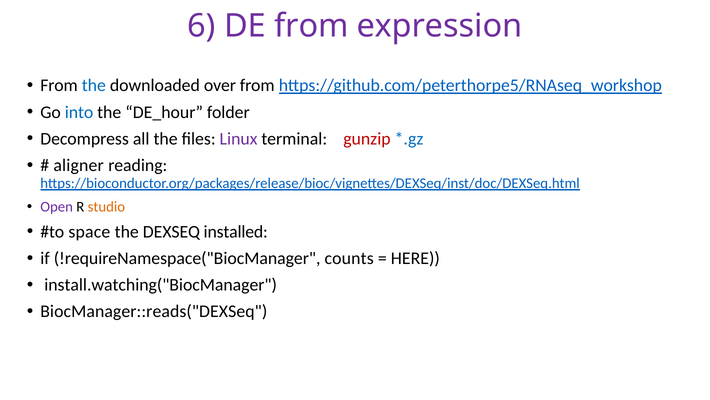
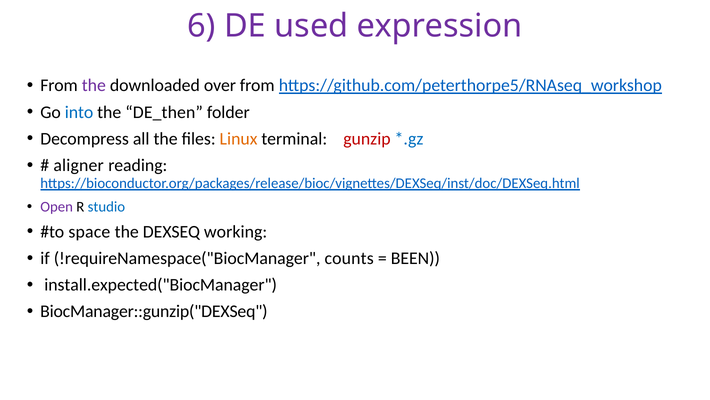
DE from: from -> used (311, 26)
the colour: blue -> purple (94, 85)
DE_hour: DE_hour -> DE_then (164, 112)
Linux colour: purple -> orange (239, 139)
studio colour: orange -> blue (106, 206)
installed: installed -> working (236, 231)
HERE: HERE -> BEEN (415, 258)
install.watching("BiocManager: install.watching("BiocManager -> install.expected("BiocManager (161, 285)
BiocManager::reads("DEXSeq: BiocManager::reads("DEXSeq -> BiocManager::gunzip("DEXSeq (154, 311)
